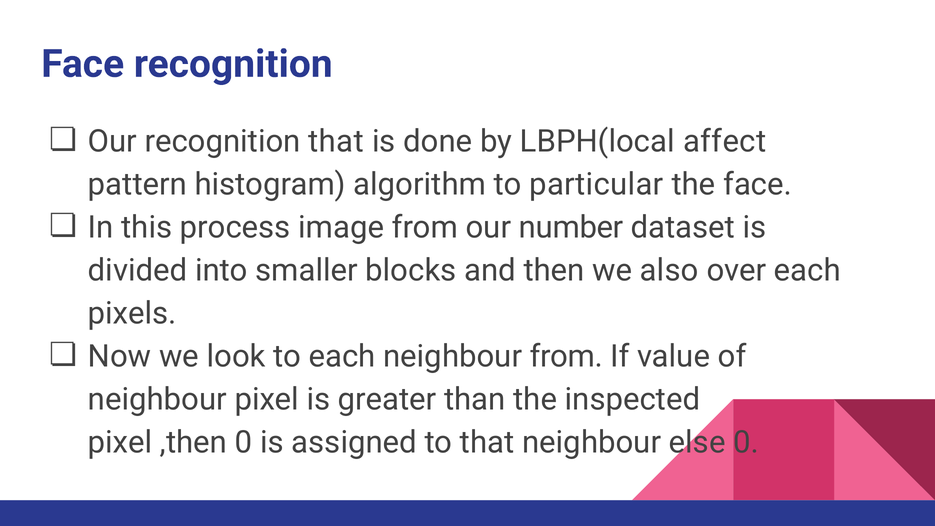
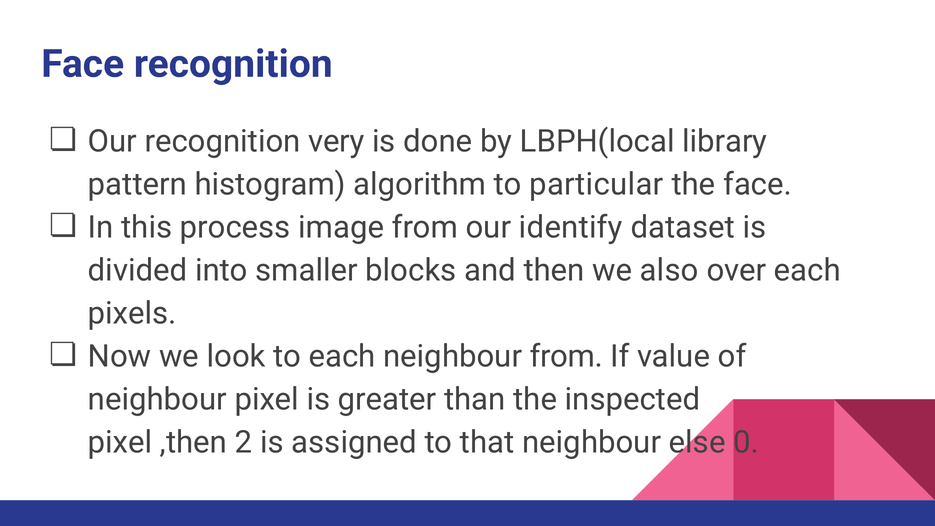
recognition that: that -> very (336, 141)
affect: affect -> library (725, 141)
number: number -> identify (571, 227)
,then 0: 0 -> 2 (244, 442)
